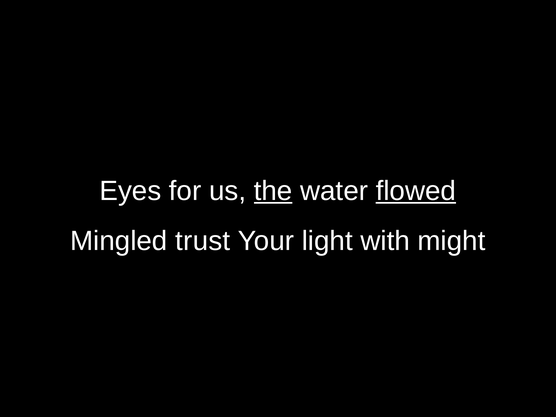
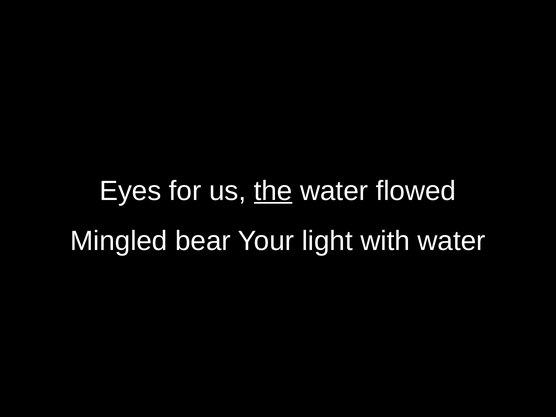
flowed underline: present -> none (416, 191)
trust: trust -> bear (203, 241)
with might: might -> water (451, 241)
